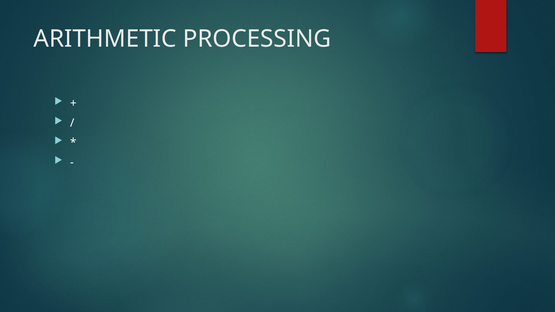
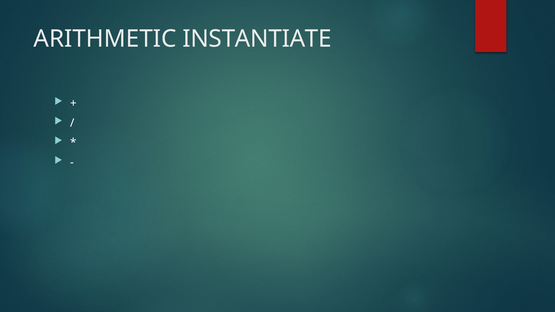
PROCESSING: PROCESSING -> INSTANTIATE (257, 39)
